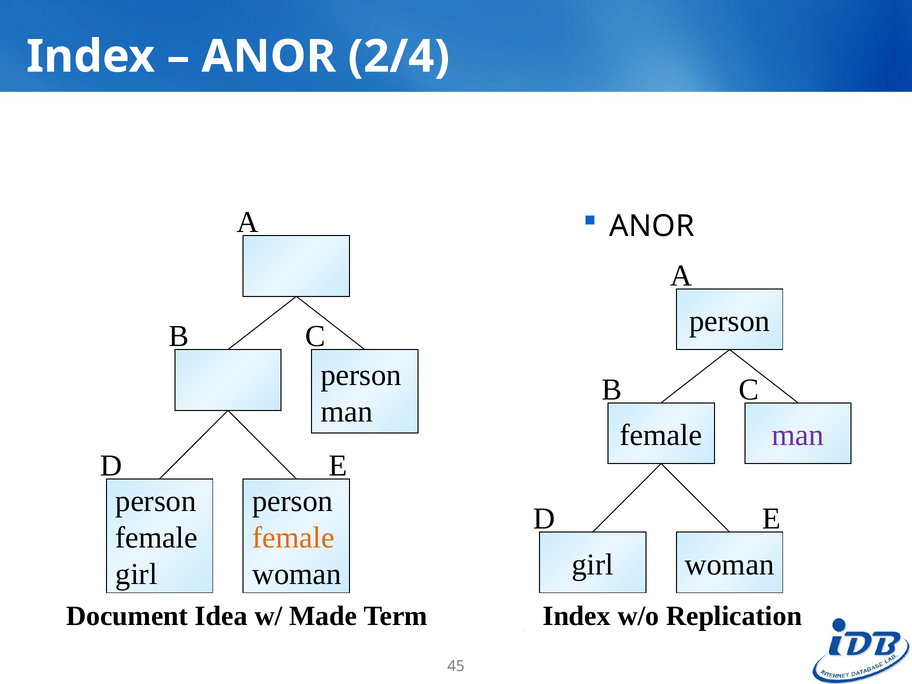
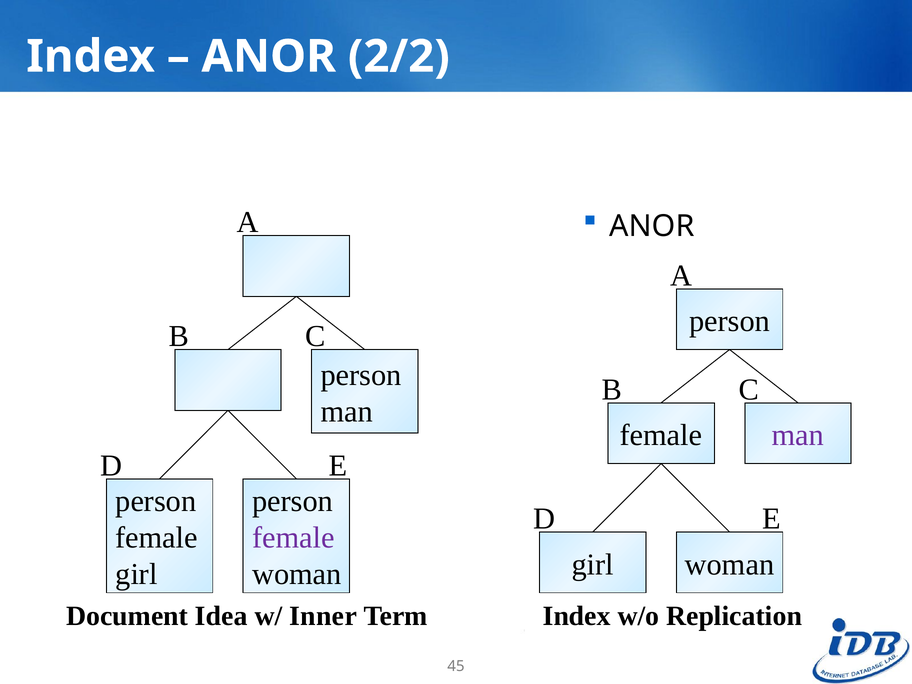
2/4: 2/4 -> 2/2 (399, 57)
female colour: orange -> purple (293, 538)
Made: Made -> Inner (323, 616)
